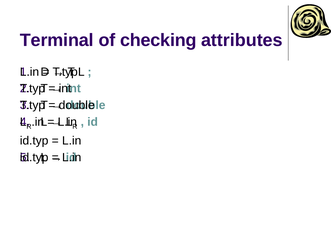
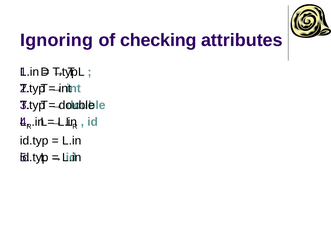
Terminal: Terminal -> Ignoring (57, 40)
